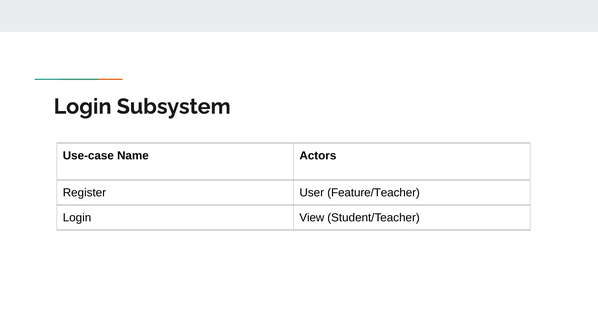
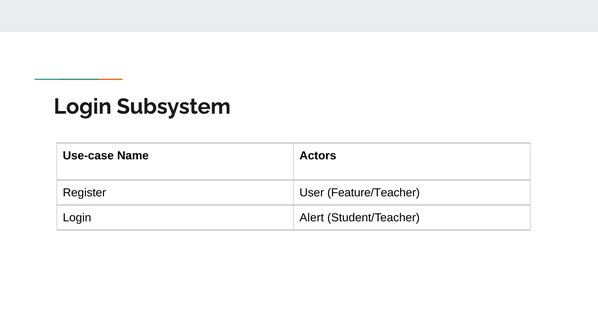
View: View -> Alert (312, 218)
